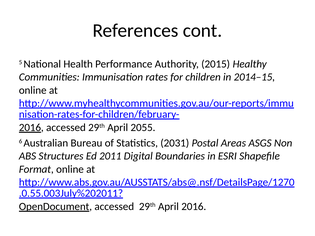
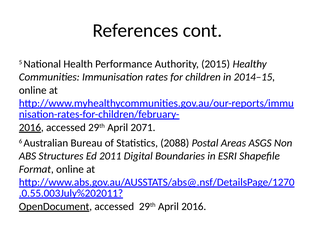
2055: 2055 -> 2071 (143, 128)
2031: 2031 -> 2088 (175, 143)
